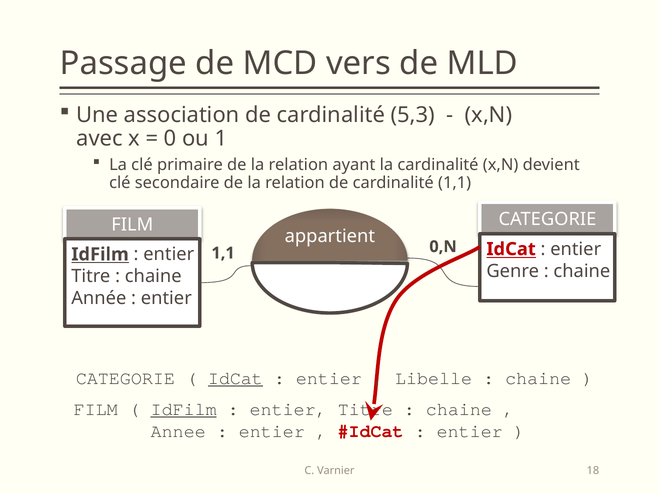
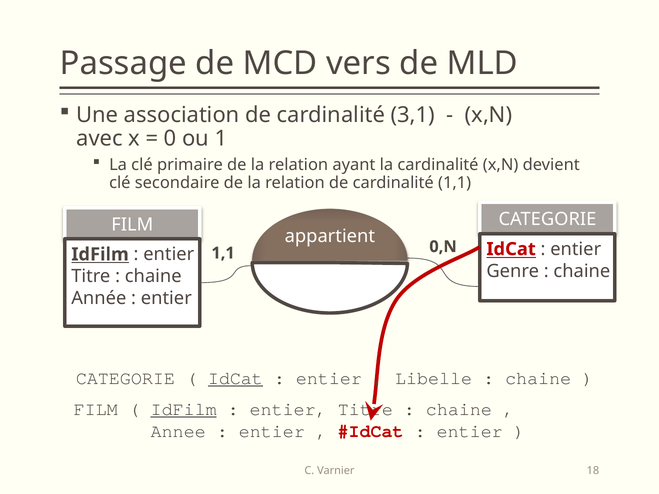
5,3: 5,3 -> 3,1 (413, 115)
